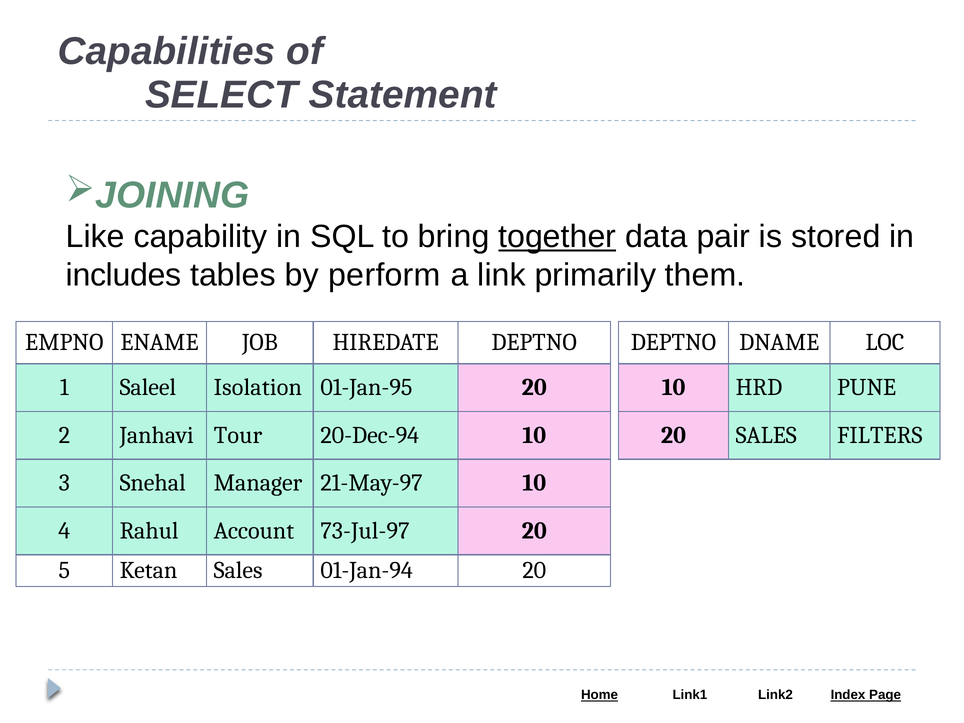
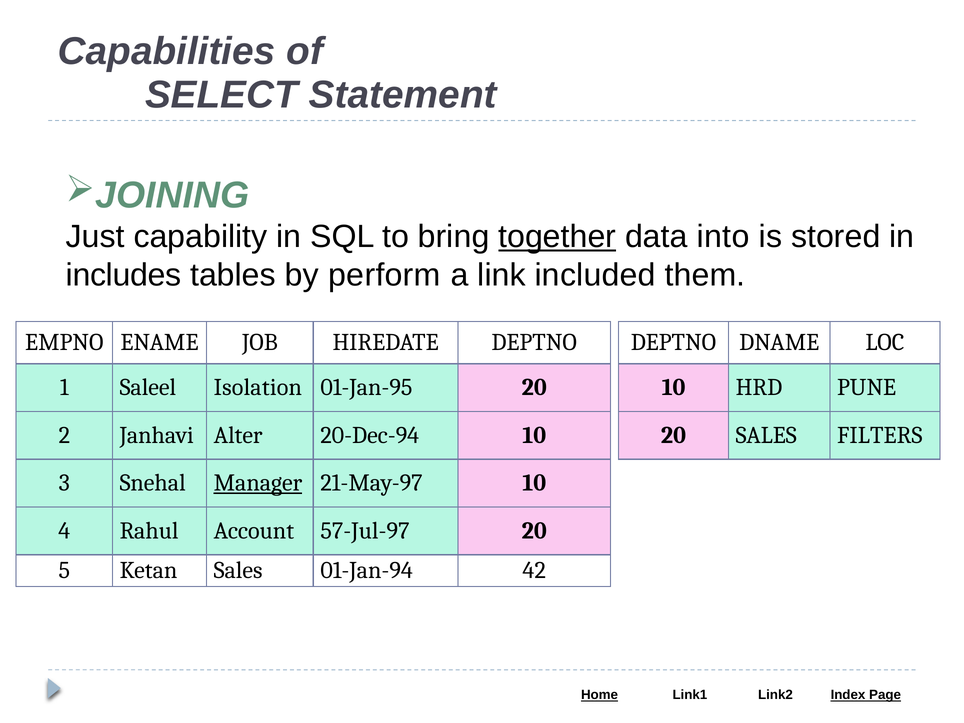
Like: Like -> Just (95, 237)
pair: pair -> into (723, 237)
primarily: primarily -> included (595, 275)
Tour: Tour -> Alter (238, 435)
Manager underline: none -> present (258, 483)
73-Jul-97: 73-Jul-97 -> 57-Jul-97 (365, 531)
01-Jan-94 20: 20 -> 42 (534, 570)
